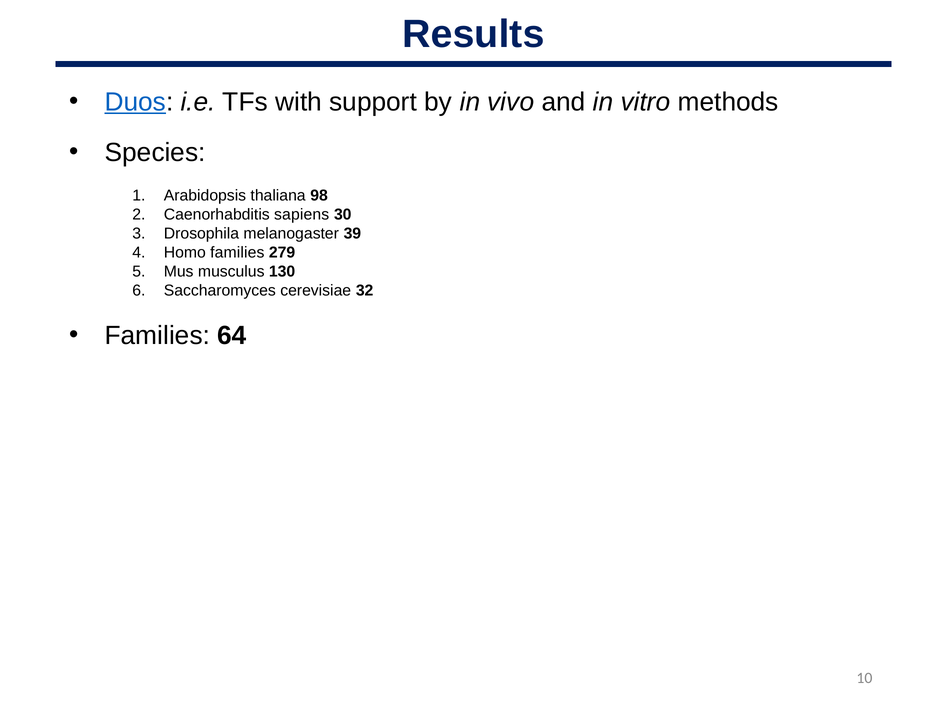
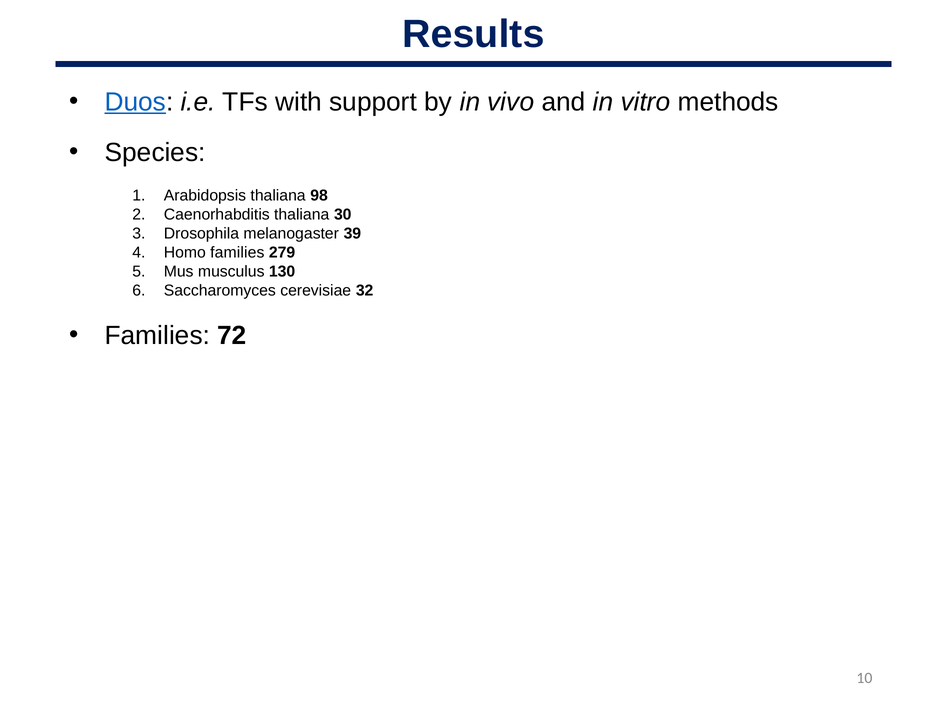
Caenorhabditis sapiens: sapiens -> thaliana (302, 215)
64: 64 -> 72 (232, 336)
